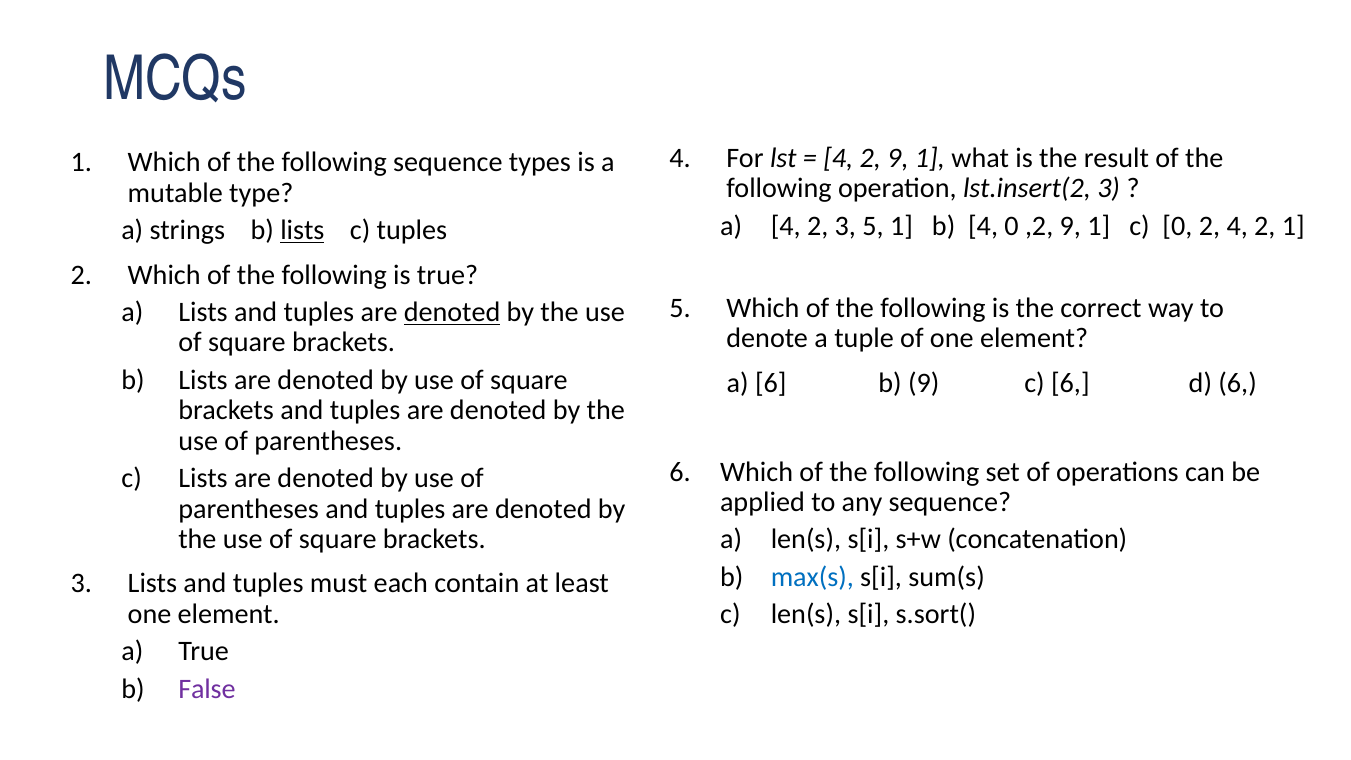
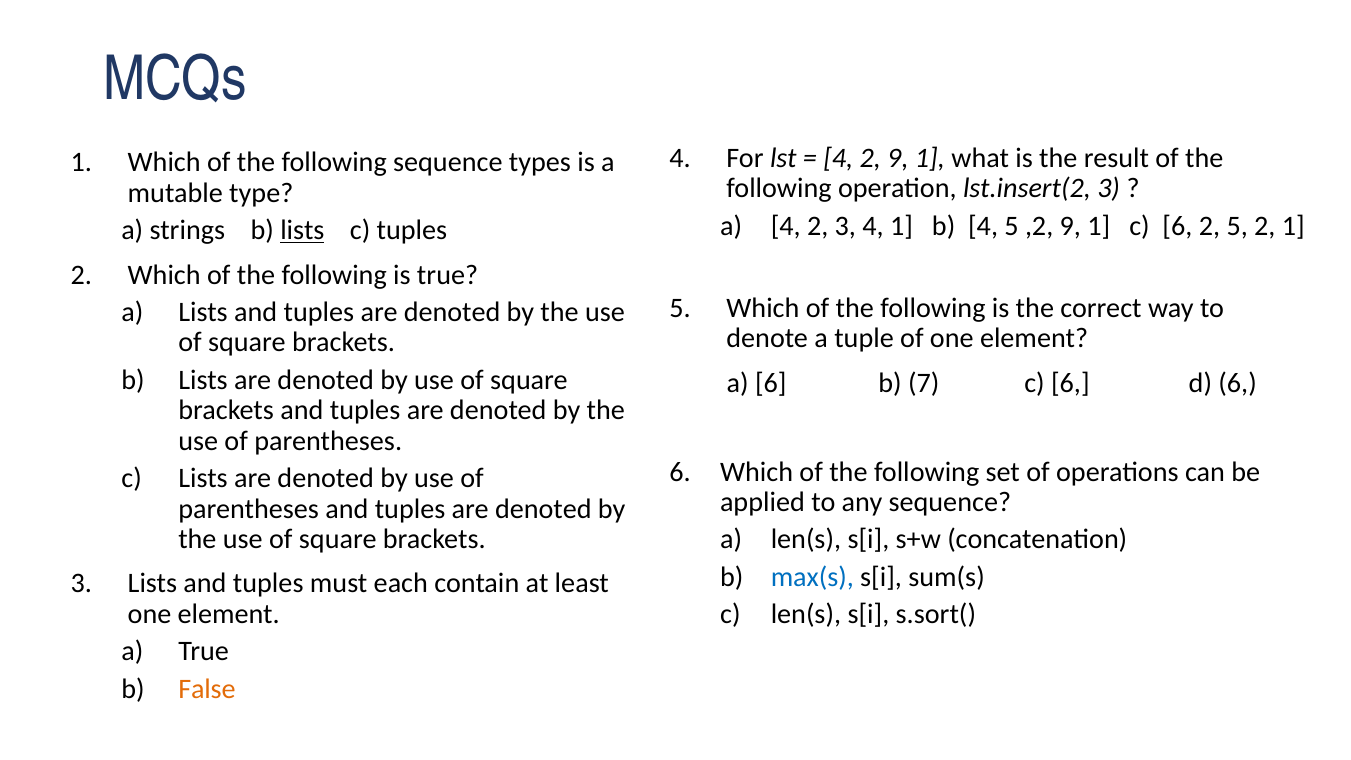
3 5: 5 -> 4 (873, 226)
4 0: 0 -> 5 (1011, 226)
1 c 0: 0 -> 6 (1177, 226)
2 4: 4 -> 5 (1237, 226)
denoted underline: present -> none (452, 312)
b 9: 9 -> 7 (924, 383)
False colour: purple -> orange (207, 689)
